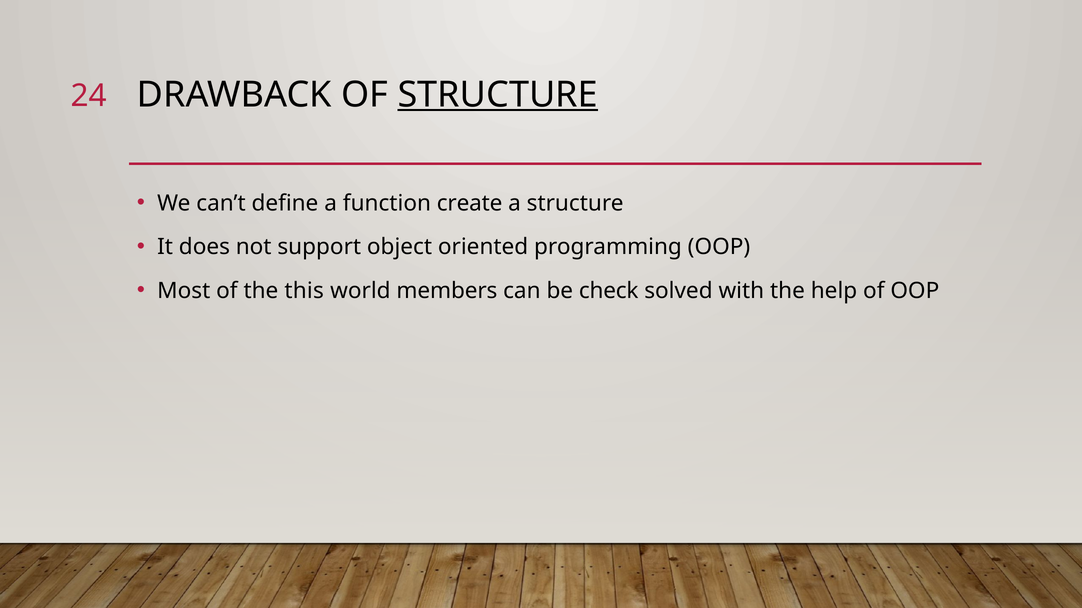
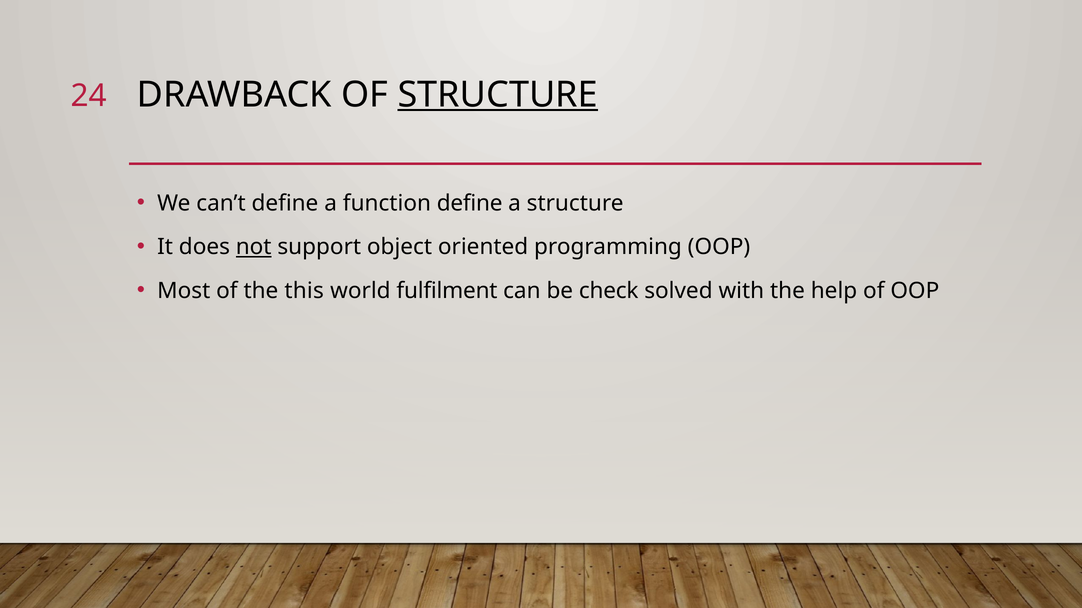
function create: create -> define (470, 203)
not underline: none -> present (254, 247)
members: members -> fulfilment (447, 291)
